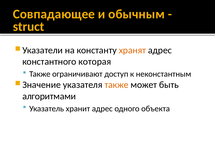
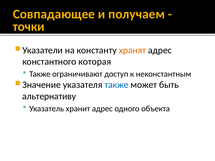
обычным: обычным -> получаем (137, 14)
struct: struct -> точки (29, 27)
также colour: orange -> blue (117, 85)
алгоритмами: алгоритмами -> альтернативу (49, 96)
